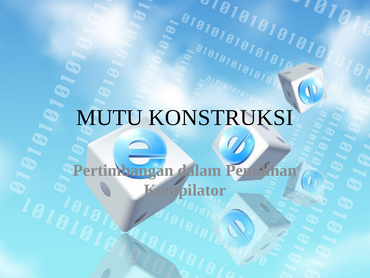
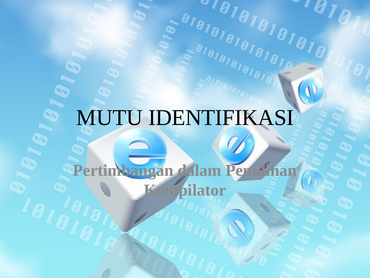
KONSTRUKSI: KONSTRUKSI -> IDENTIFIKASI (221, 118)
